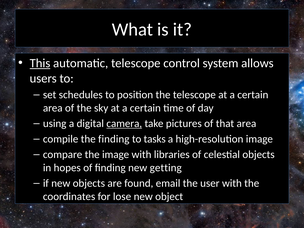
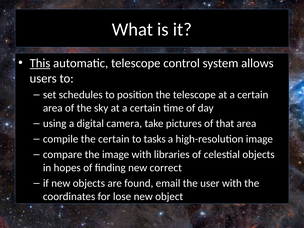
camera underline: present -> none (124, 124)
the finding: finding -> certain (114, 139)
getting: getting -> correct (166, 168)
